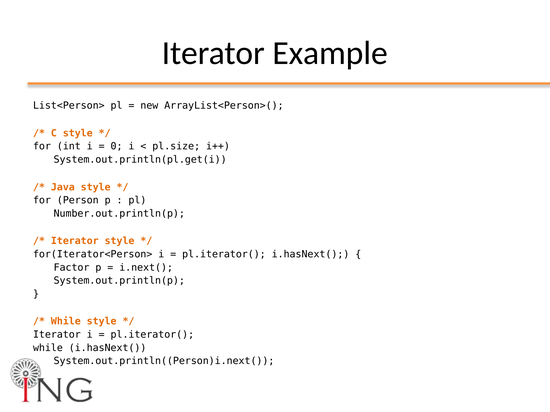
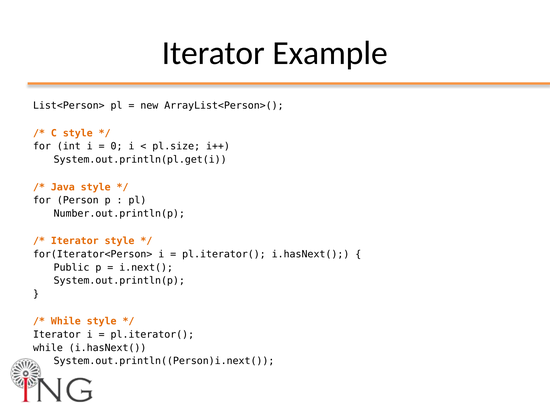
Factor: Factor -> Public (72, 268)
